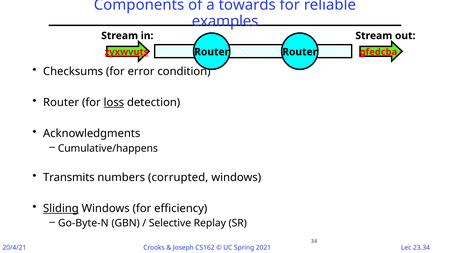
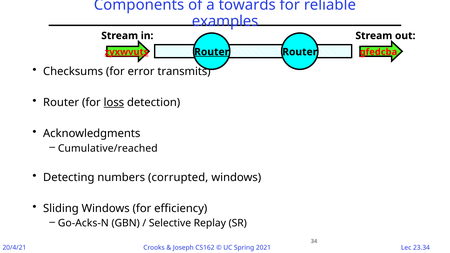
Router underline: none -> present (212, 52)
condition: condition -> transmits (184, 72)
Cumulative/happens: Cumulative/happens -> Cumulative/reached (108, 148)
Transmits: Transmits -> Detecting (69, 178)
Sliding underline: present -> none (61, 209)
Go-Byte-N: Go-Byte-N -> Go-Acks-N (83, 223)
